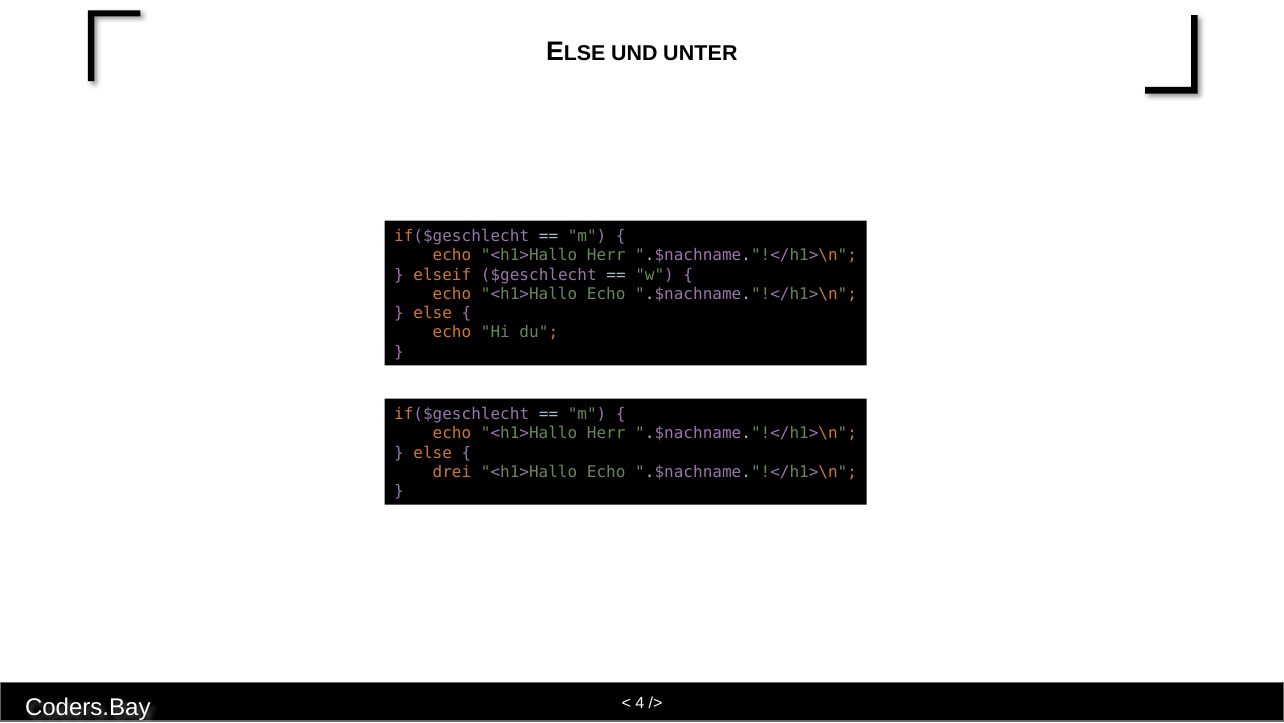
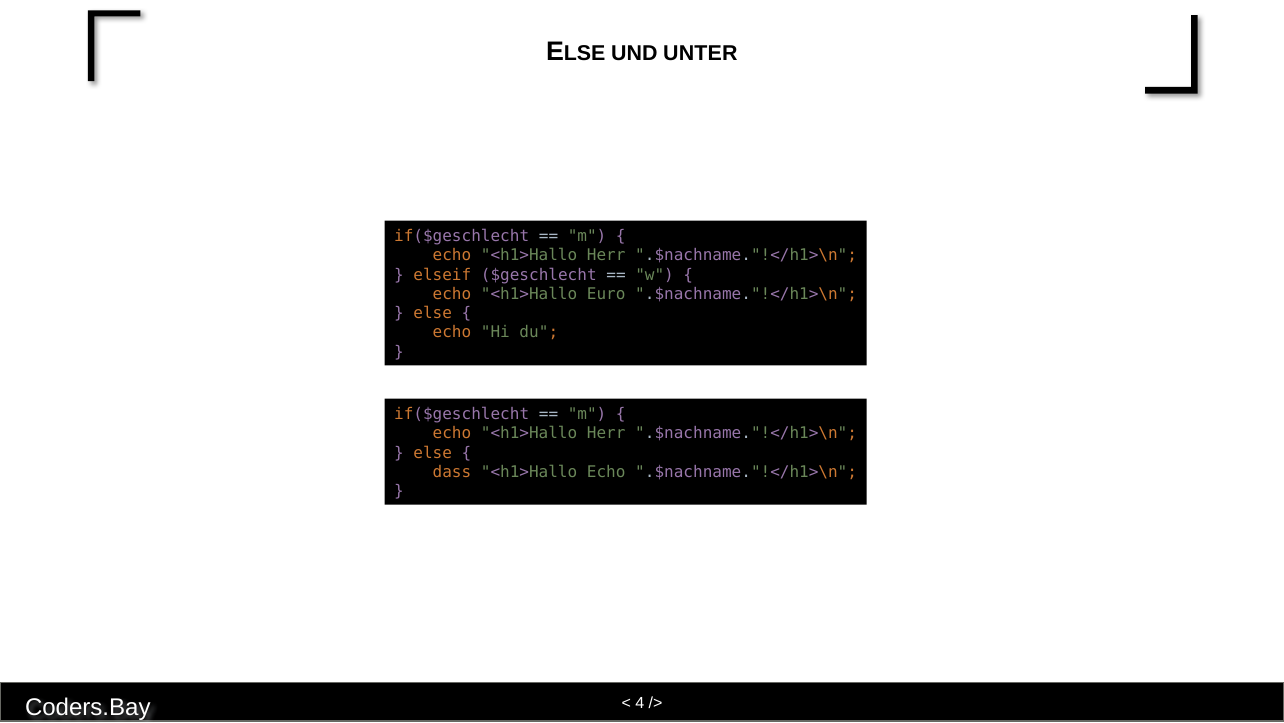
echo <h1>Hallo Echo: Echo -> Euro (606, 294)
drei: drei -> dass (452, 472)
